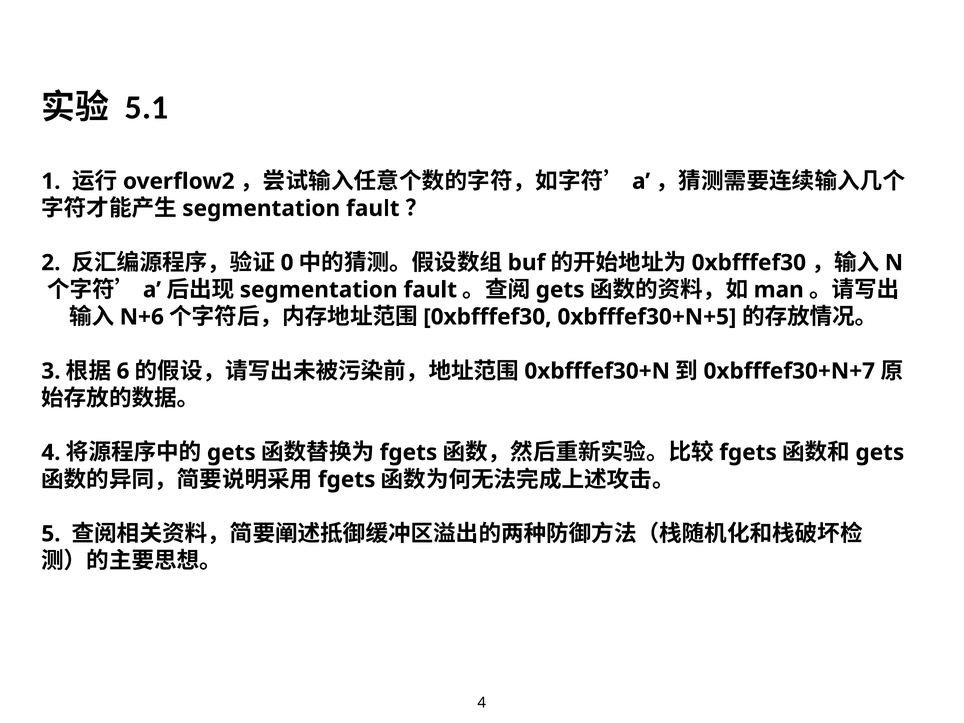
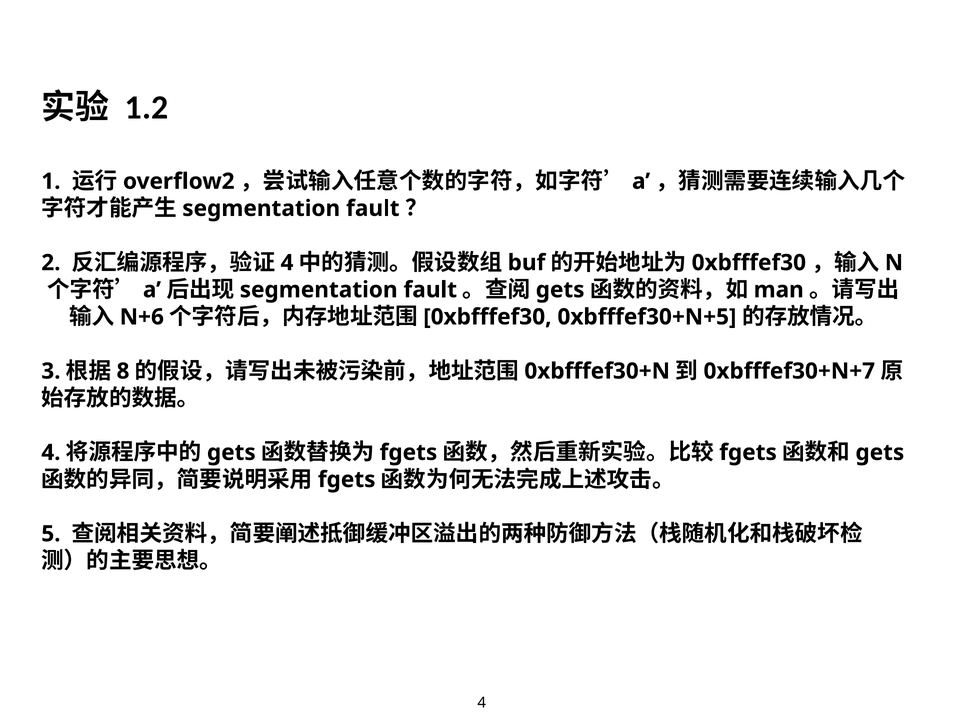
5.1: 5.1 -> 1.2 (147, 108)
0: 0 -> 4 (287, 263)
6: 6 -> 8 (123, 371)
